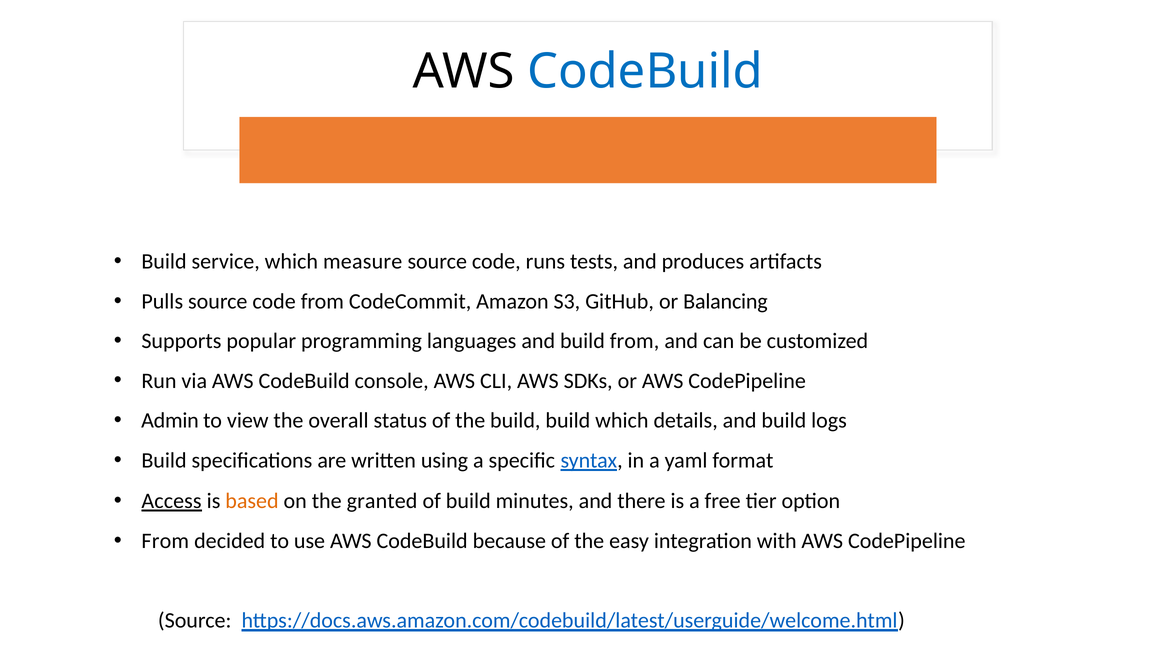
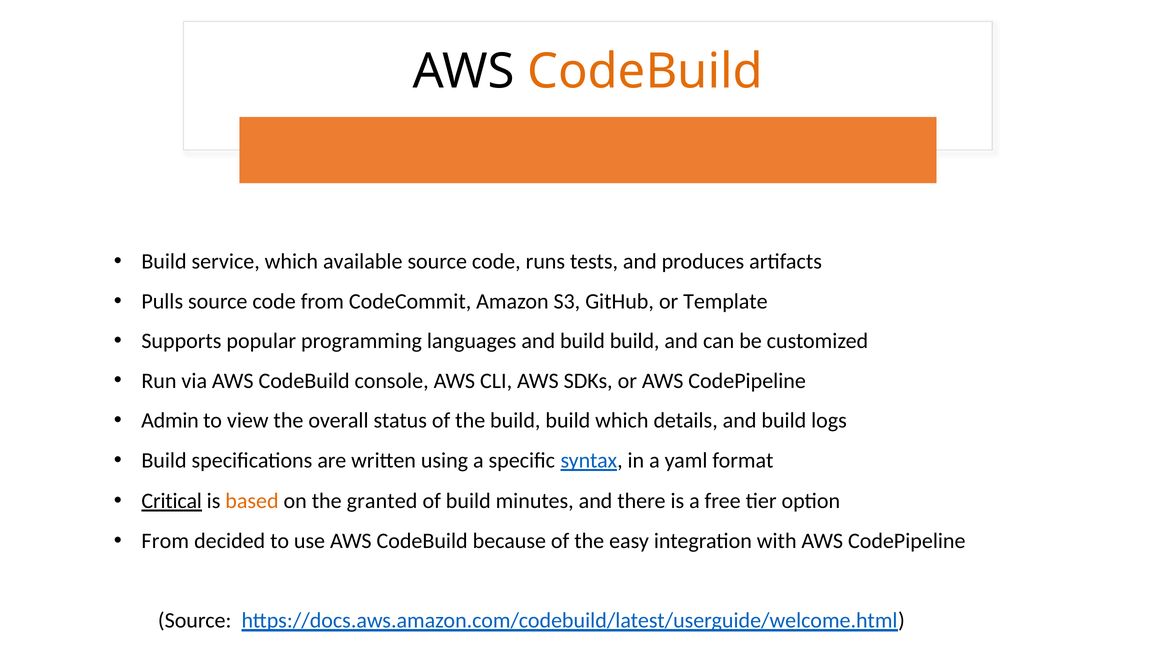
CodeBuild colour: blue -> orange (645, 71)
measure: measure -> available (363, 261)
Balancing: Balancing -> Template (725, 301)
and build from: from -> build (635, 341)
Access: Access -> Critical (172, 500)
